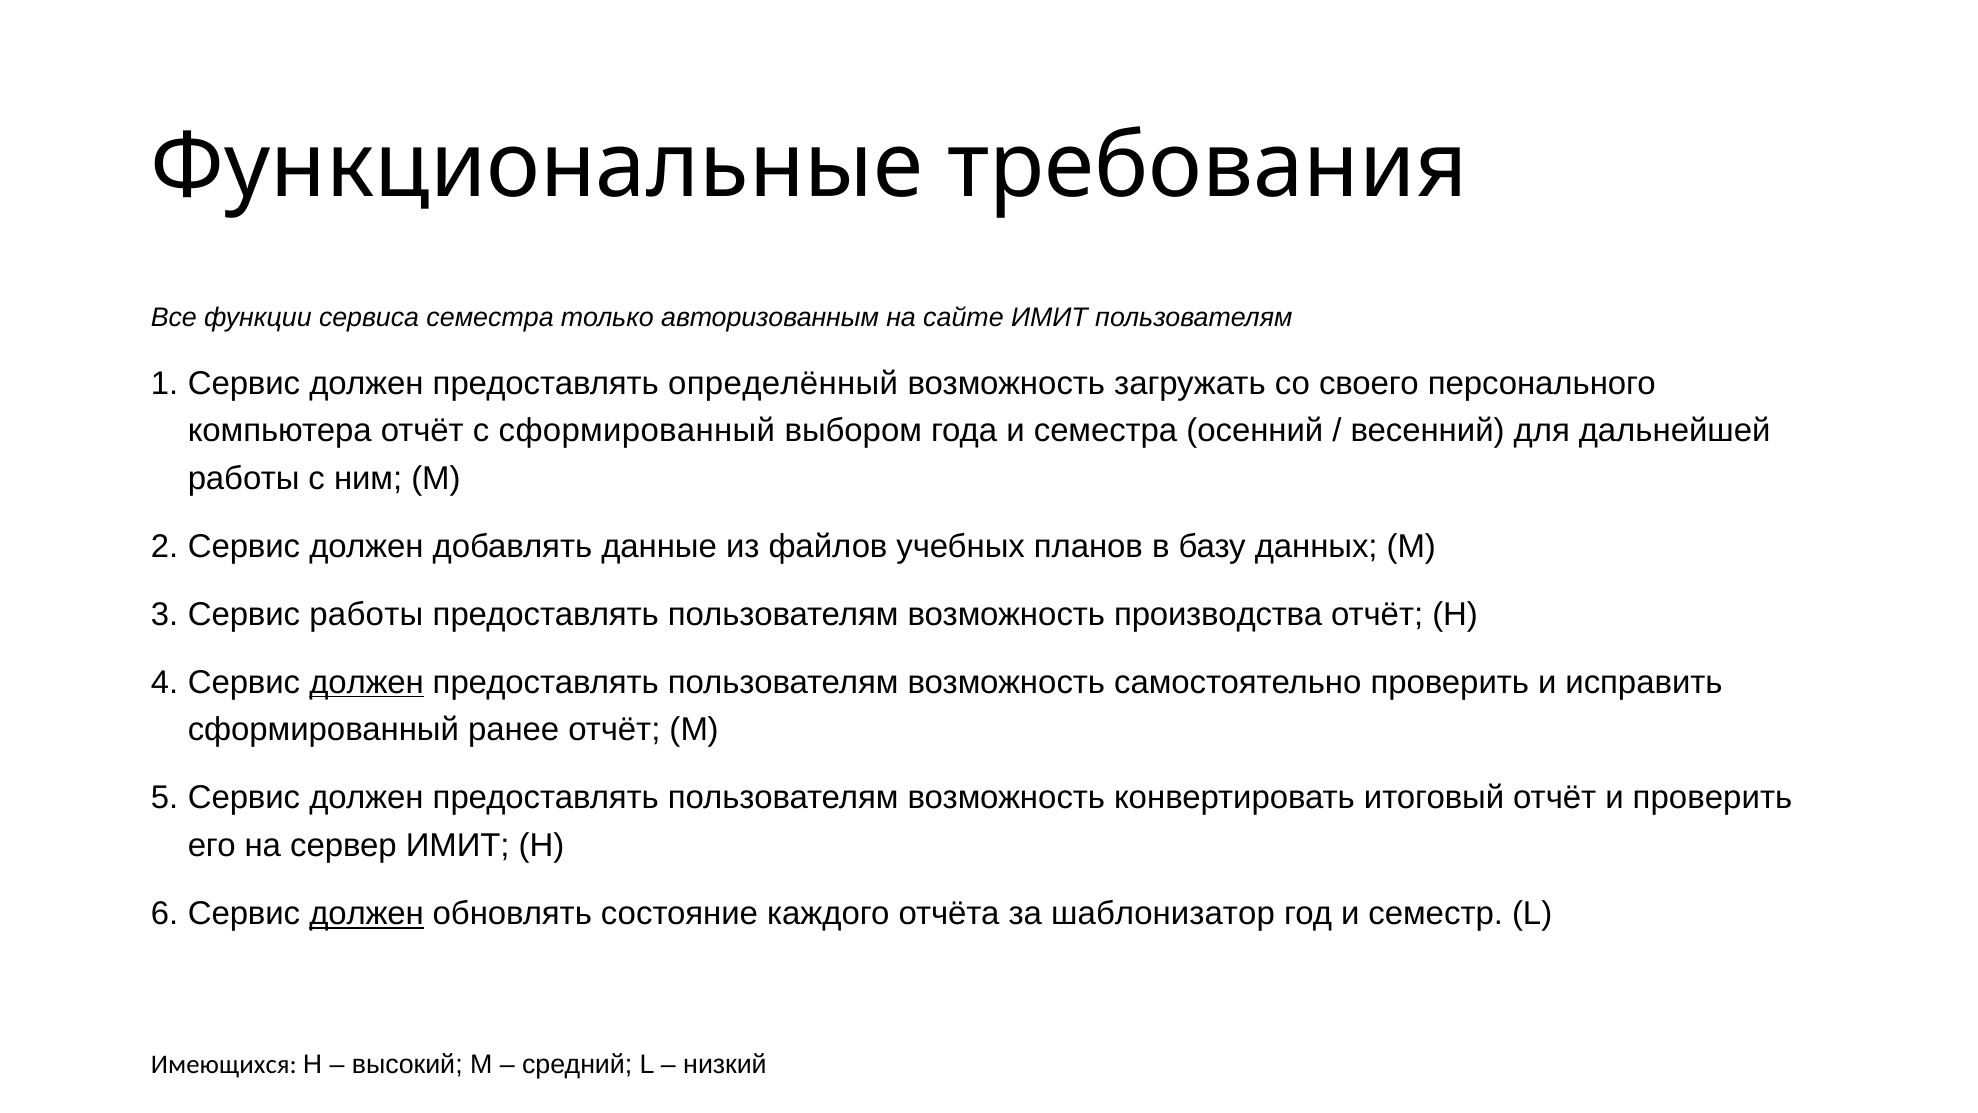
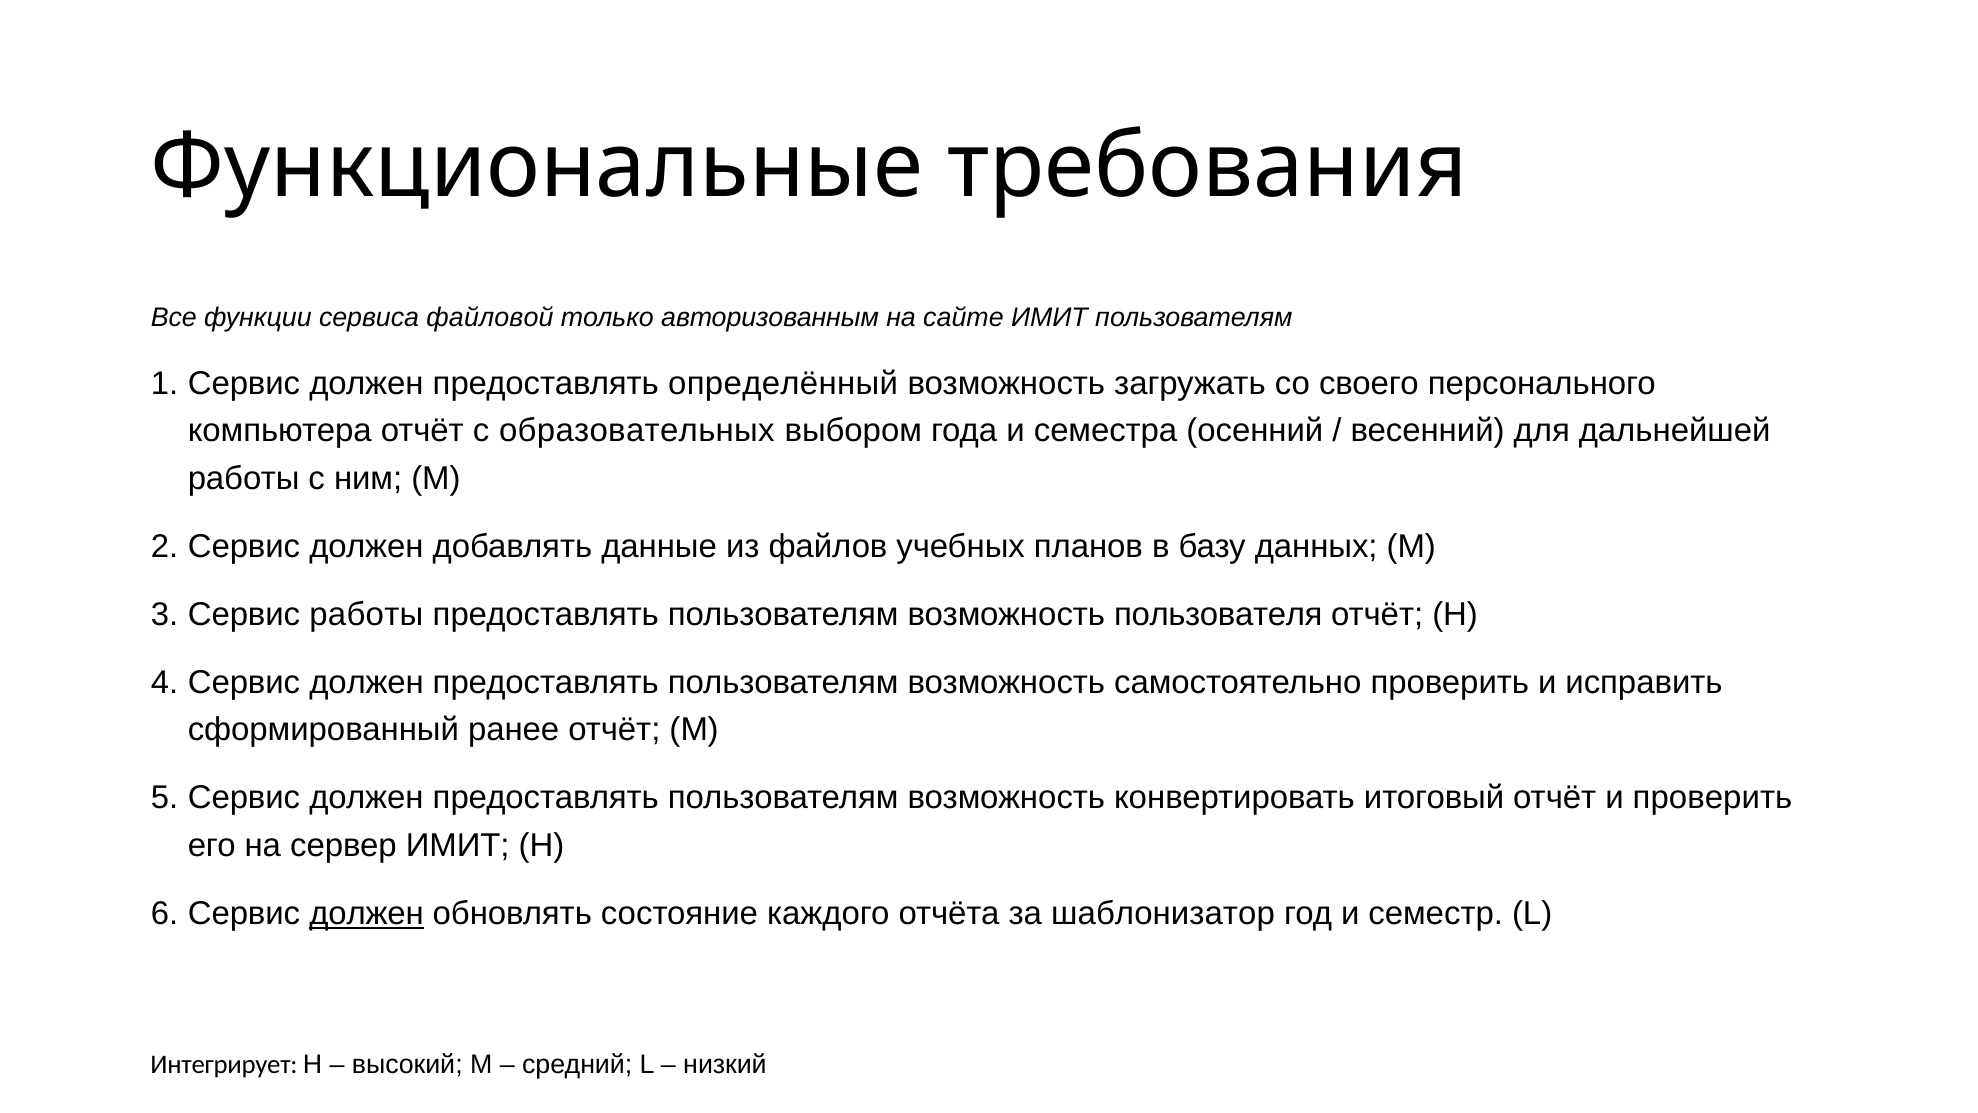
сервиса семестра: семестра -> файловой (490, 318)
с сформированный: сформированный -> образовательных (637, 431)
производства: производства -> пользователя (1218, 614)
должен underline: present -> none (367, 682)
Имеющихся: Имеющихся -> Интегрирует (224, 1065)
